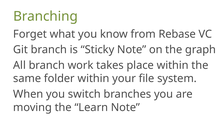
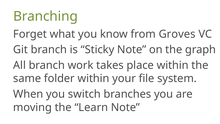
Rebase: Rebase -> Groves (177, 34)
